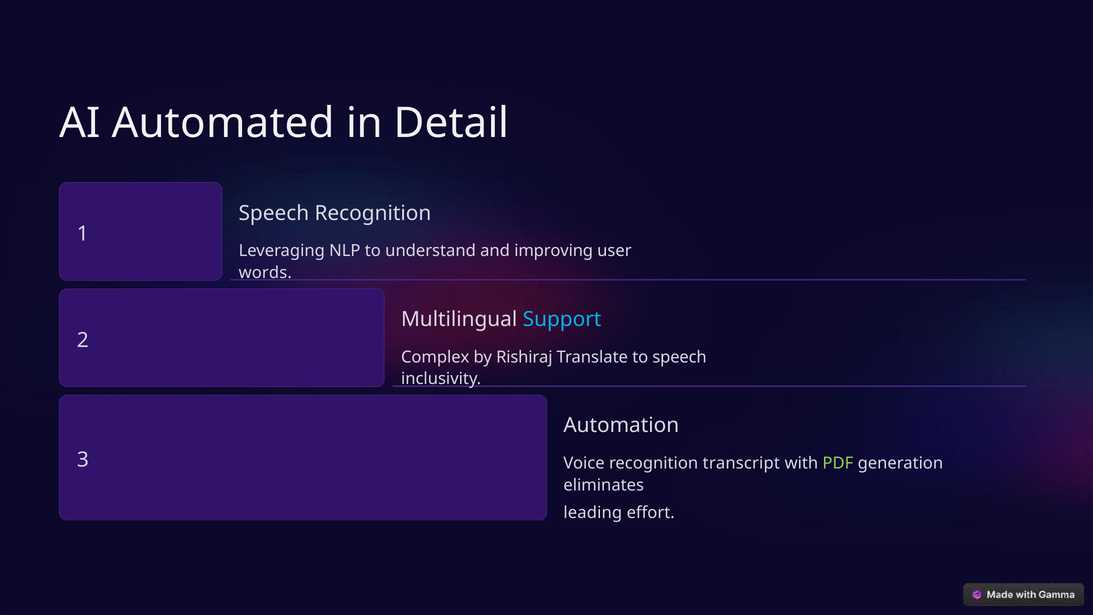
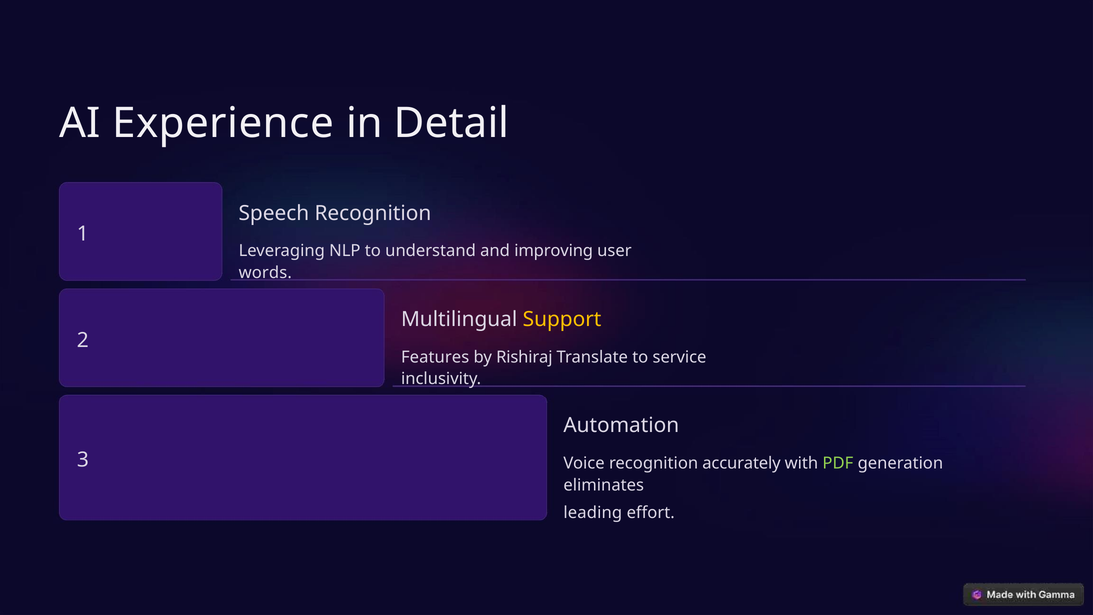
Automated: Automated -> Experience (223, 123)
Support colour: light blue -> yellow (562, 319)
Complex: Complex -> Features (435, 357)
to speech: speech -> service (680, 357)
transcript: transcript -> accurately (741, 463)
